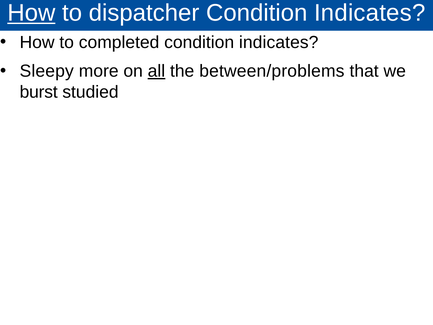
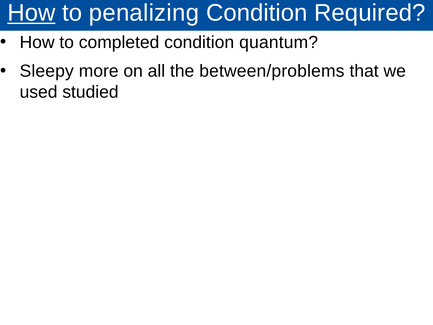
dispatcher: dispatcher -> penalizing (144, 13)
Indicates: Indicates -> Required (370, 13)
indicates: indicates -> quantum (279, 42)
all underline: present -> none (156, 71)
burst: burst -> used (39, 92)
